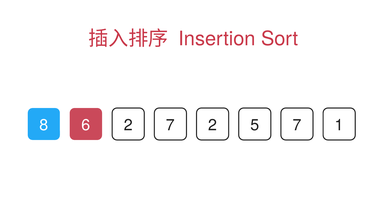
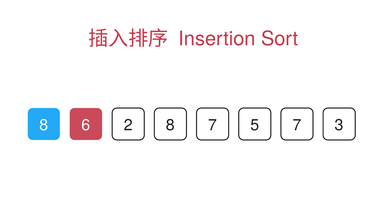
2 7: 7 -> 8 (170, 125)
8 2: 2 -> 7 (213, 125)
1: 1 -> 3 (339, 125)
